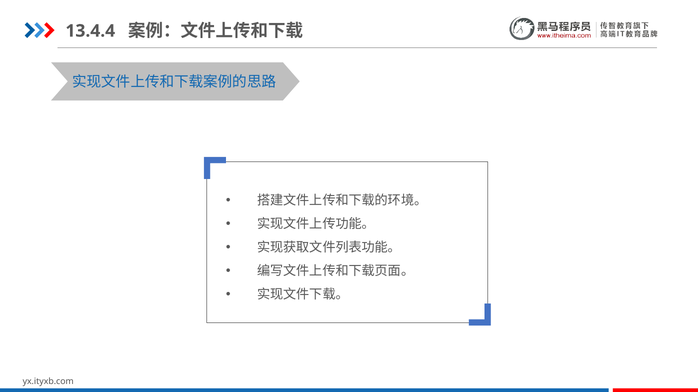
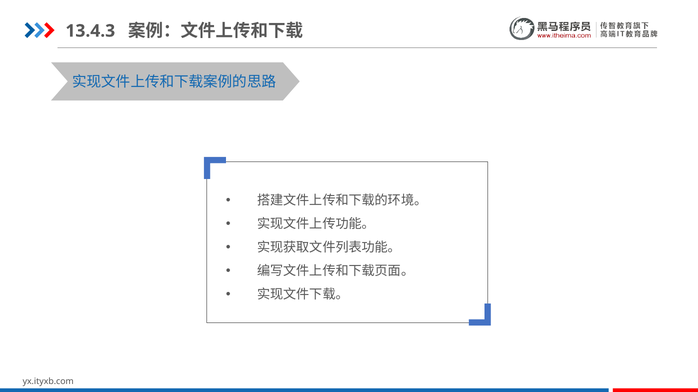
13.4.4: 13.4.4 -> 13.4.3 (90, 31)
